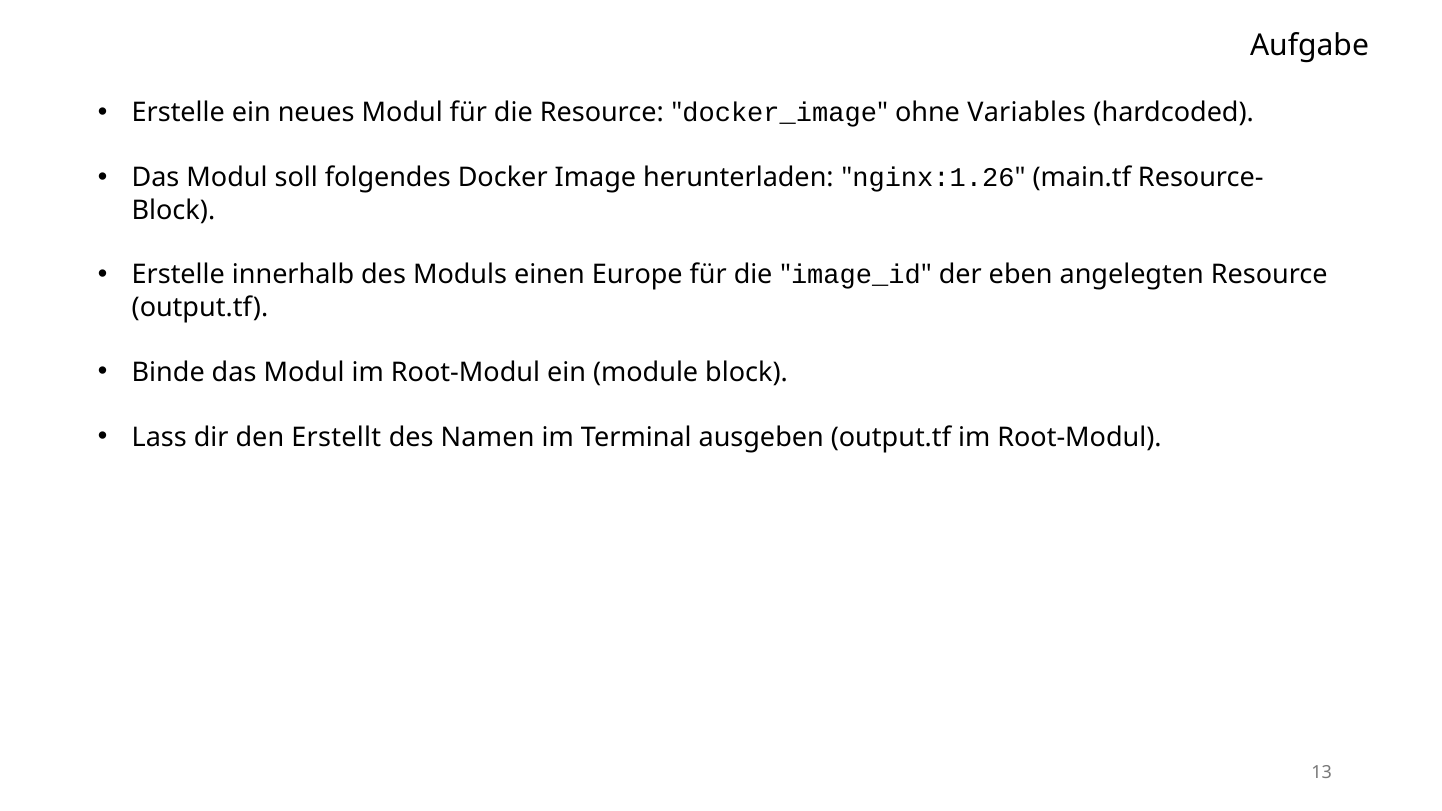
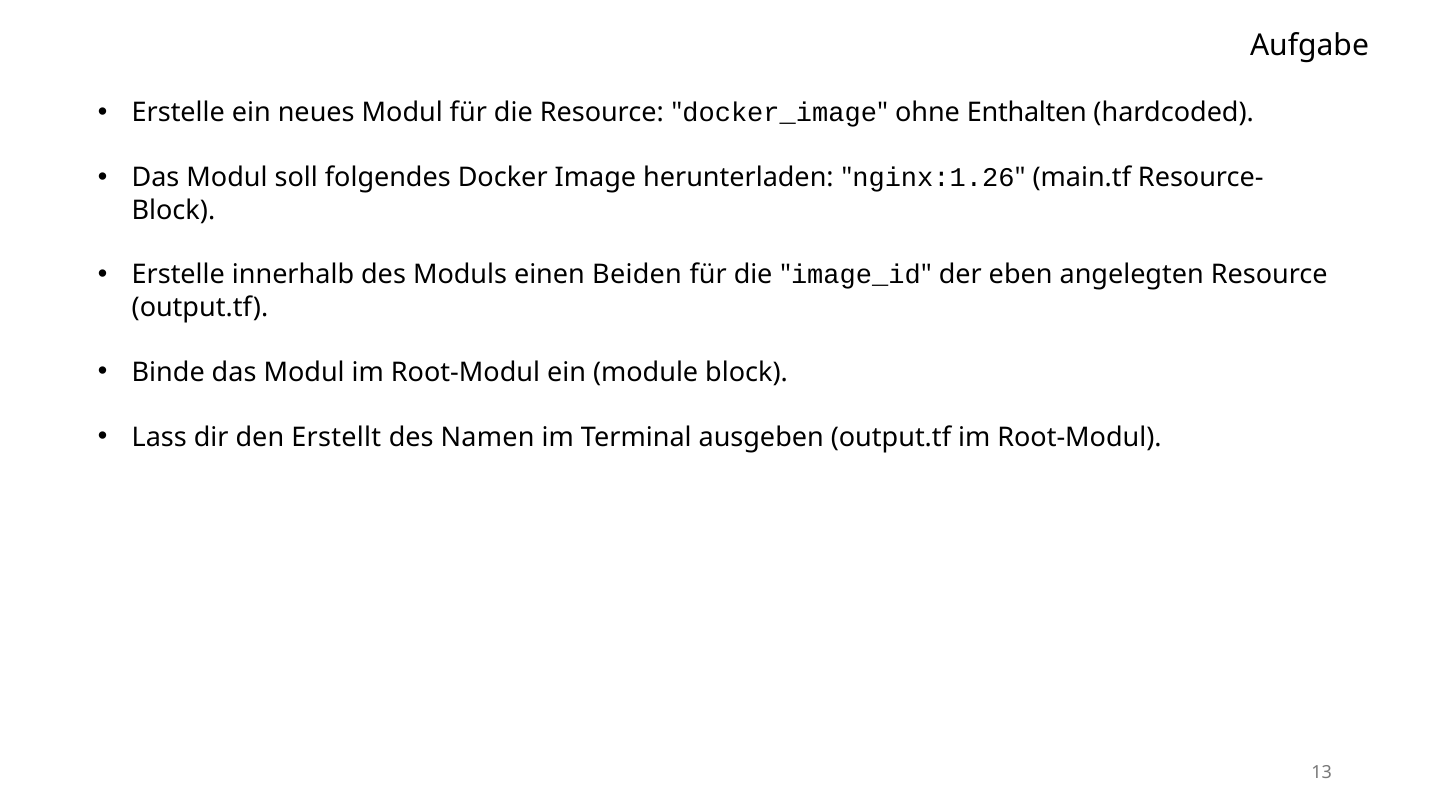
Variables: Variables -> Enthalten (1027, 113)
Europe: Europe -> Beiden (637, 275)
